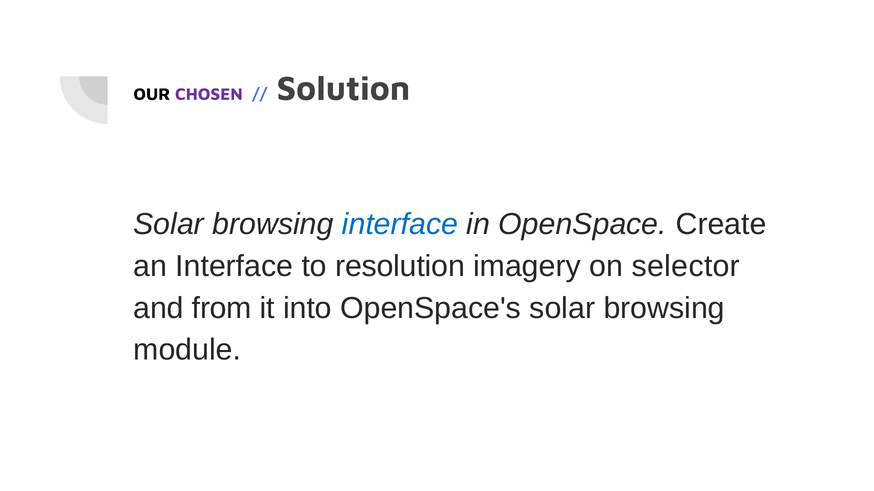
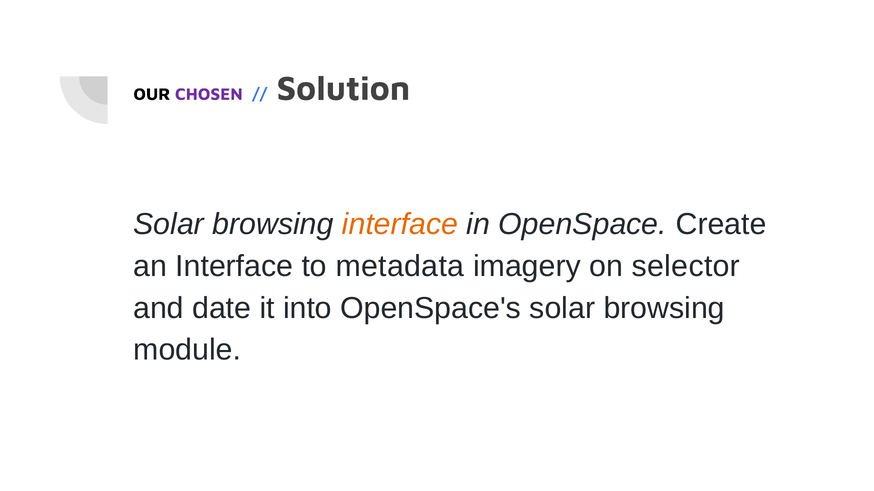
interface colour: blue -> orange (400, 225)
resolution: resolution -> metadata (400, 267)
from: from -> date (222, 308)
